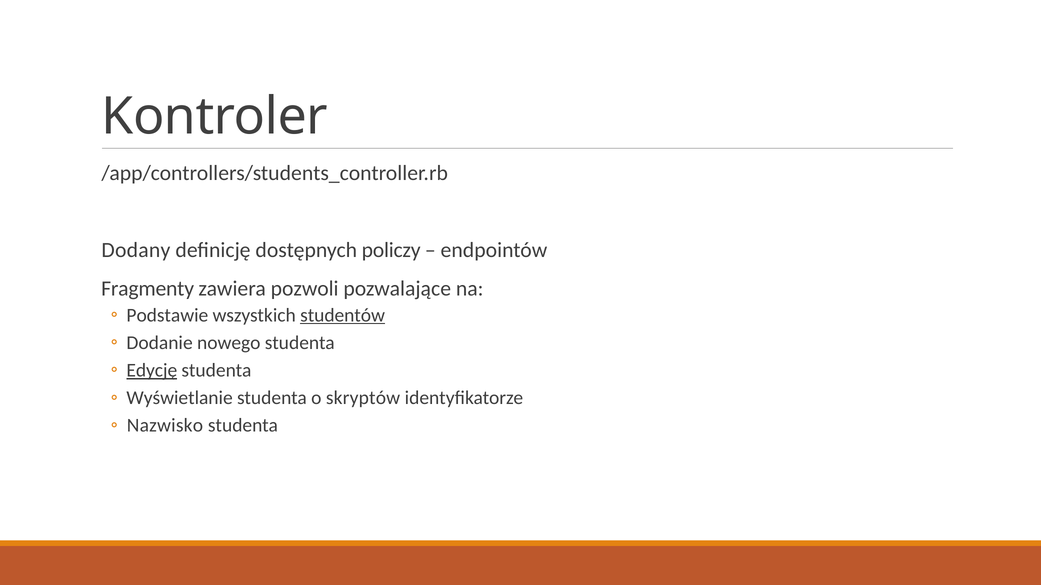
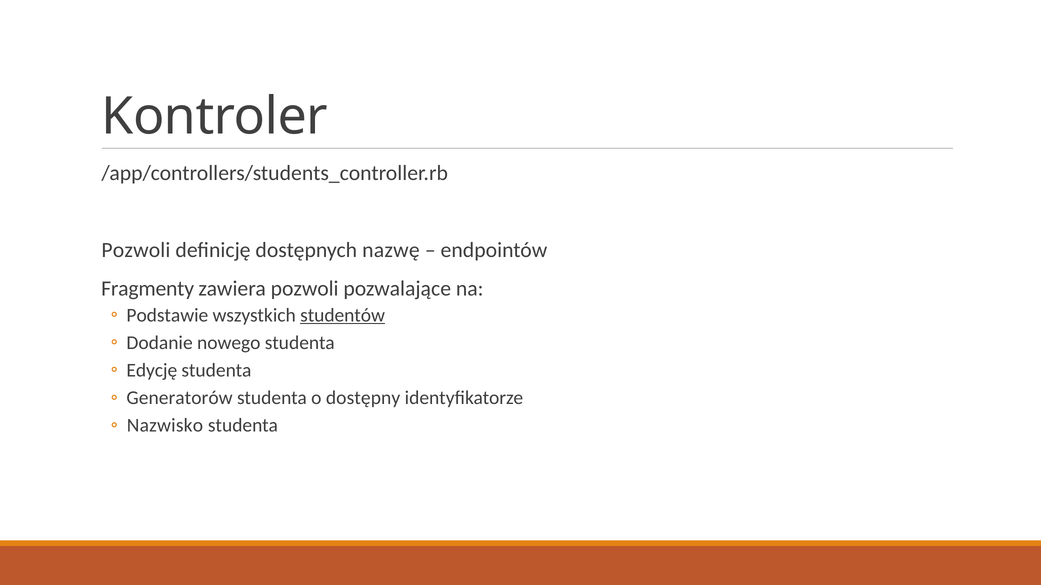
Dodany: Dodany -> Pozwoli (136, 250)
policzy: policzy -> nazwę (391, 250)
Edycję underline: present -> none (152, 371)
Wyświetlanie: Wyświetlanie -> Generatorów (180, 398)
skryptów: skryptów -> dostępny (363, 398)
